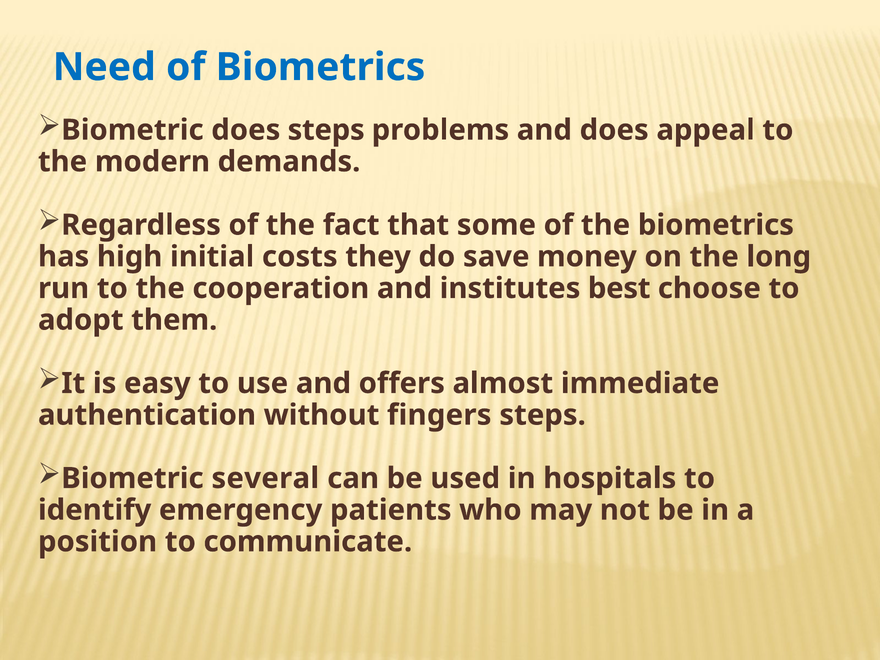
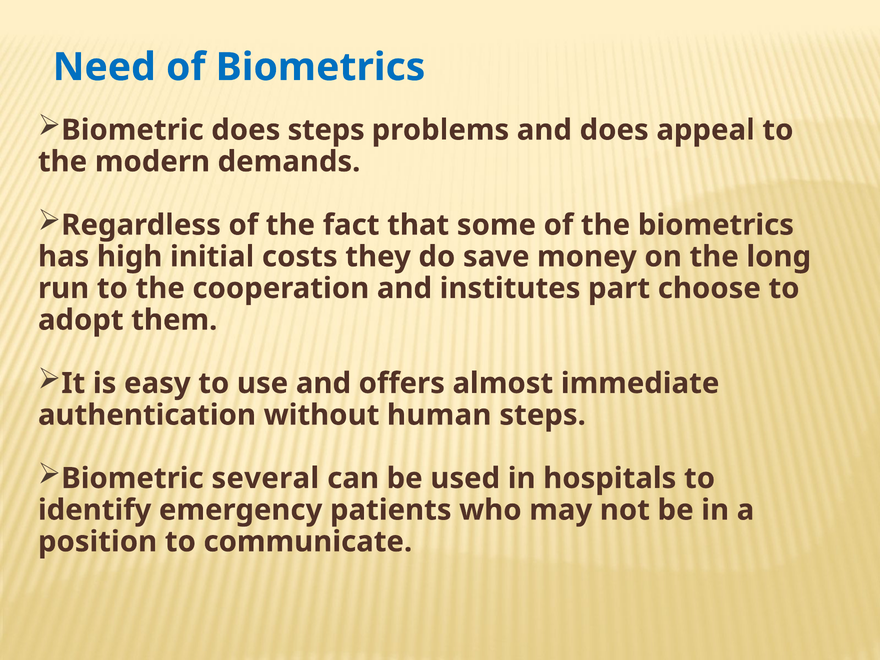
best: best -> part (619, 288)
fingers: fingers -> human (439, 415)
